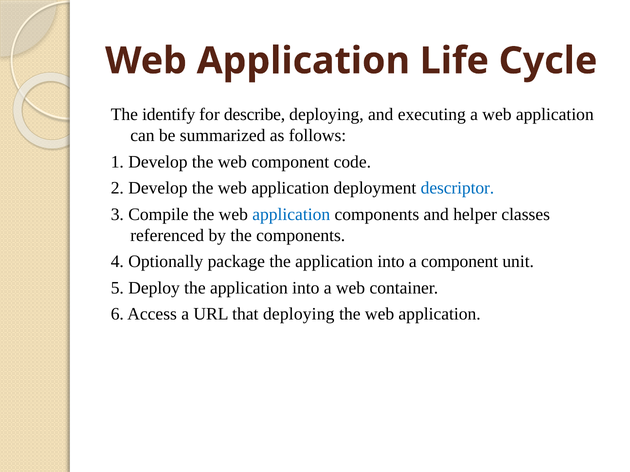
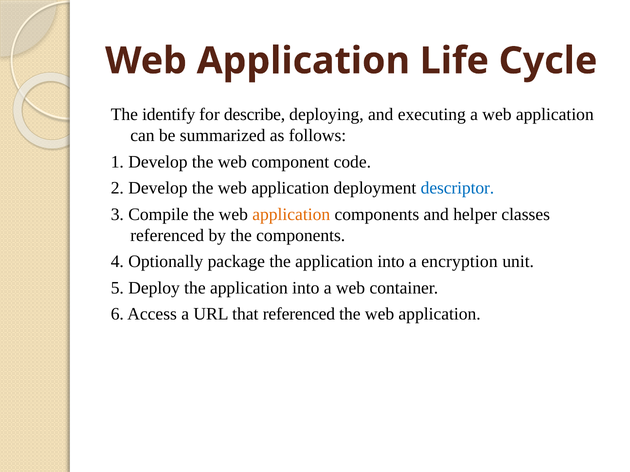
application colour: blue -> orange (291, 215)
a component: component -> encryption (459, 262)
that deploying: deploying -> referenced (299, 314)
